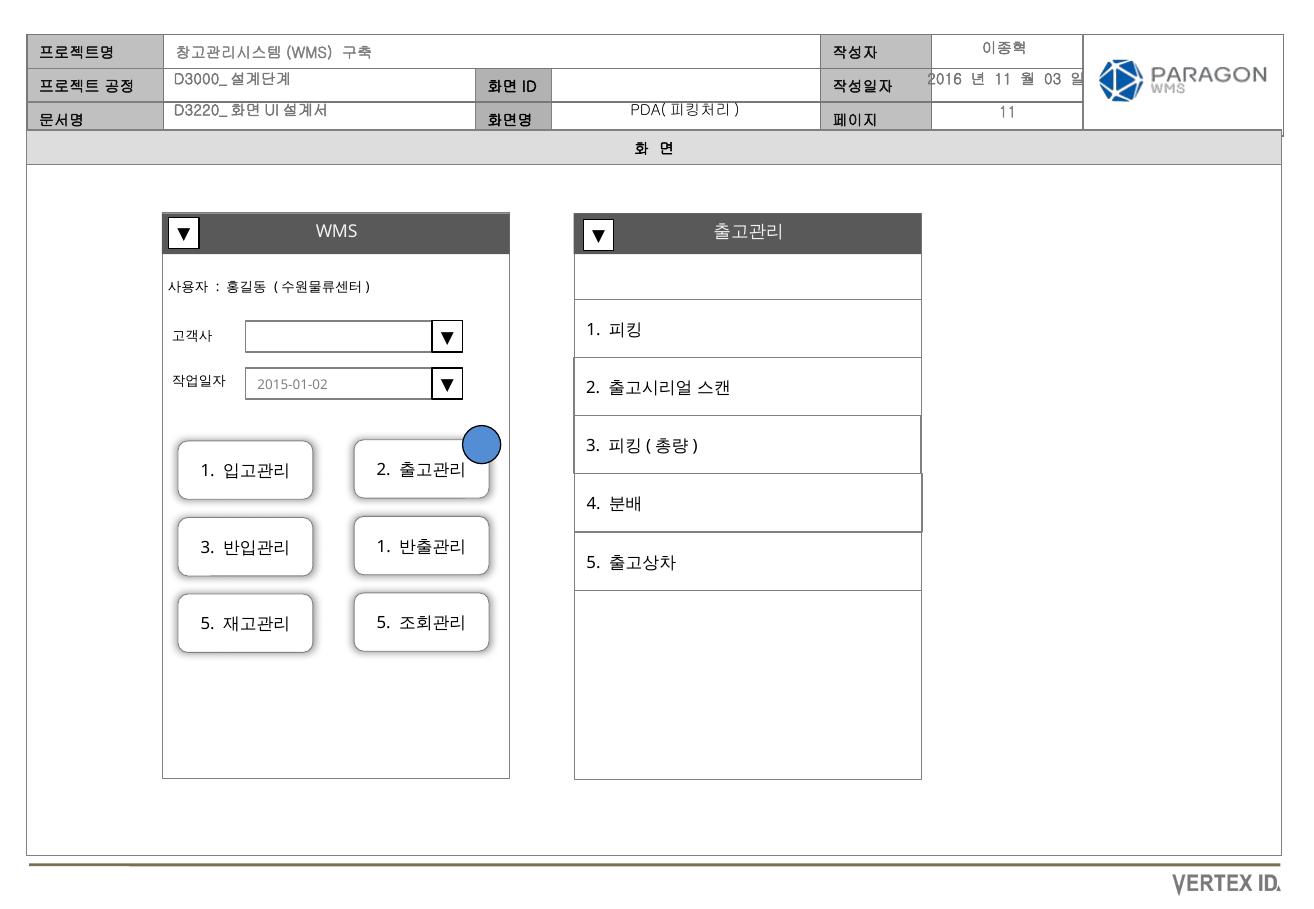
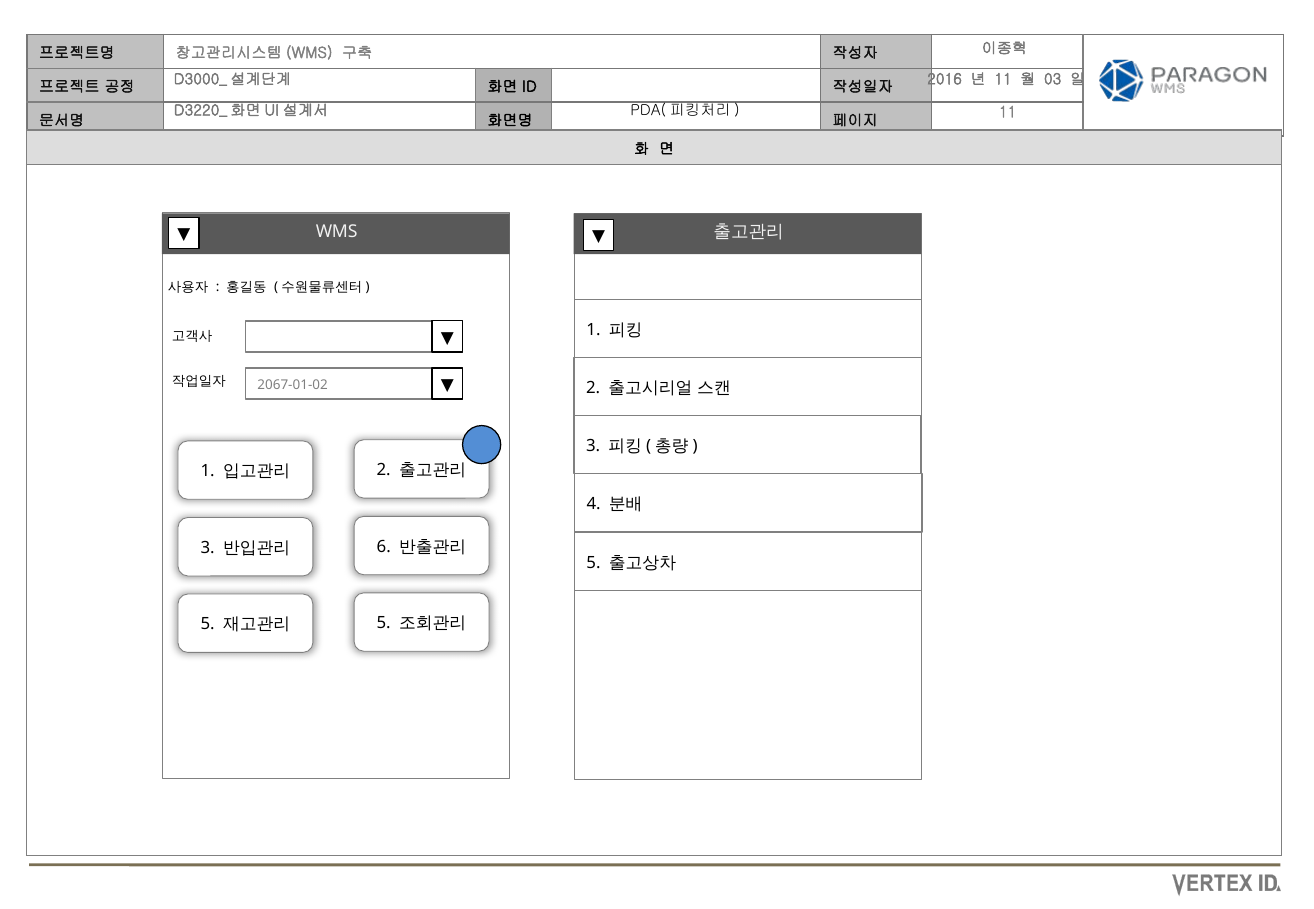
2015-01-02: 2015-01-02 -> 2067-01-02 (293, 385)
1: 1 -> 6 (384, 547)
